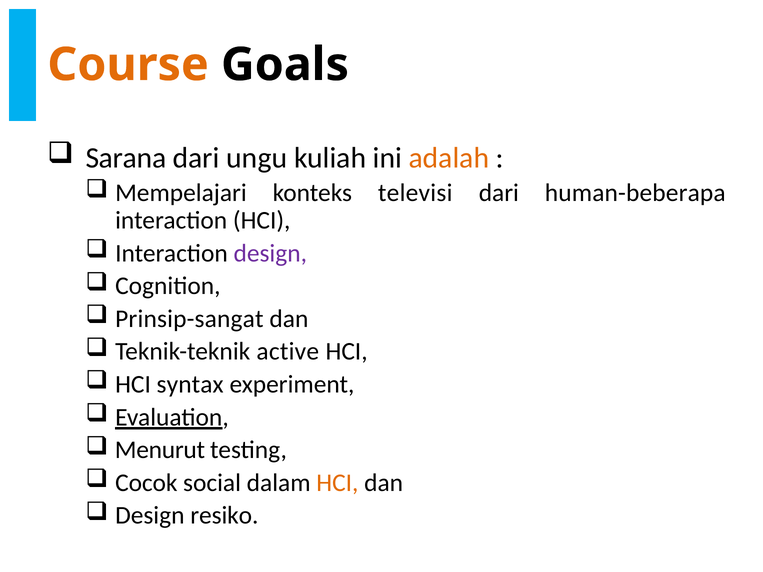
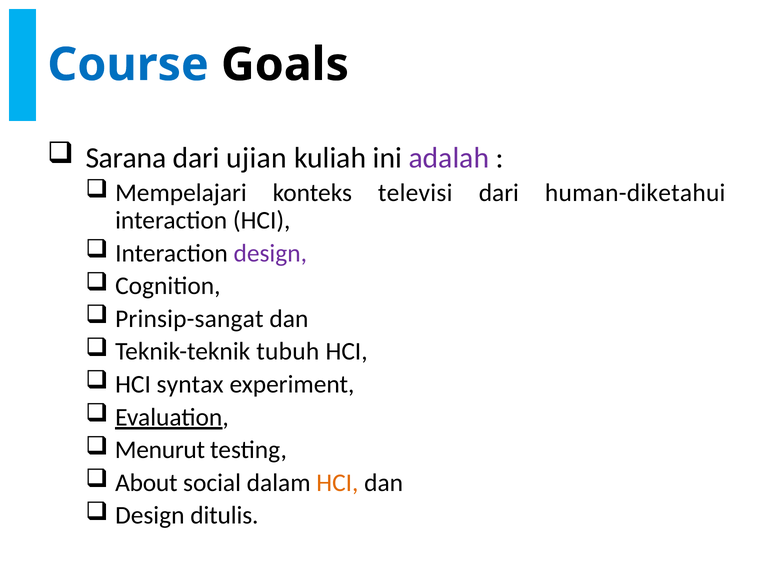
Course colour: orange -> blue (128, 65)
ungu: ungu -> ujian (257, 158)
adalah colour: orange -> purple (449, 158)
human-beberapa: human-beberapa -> human-diketahui (635, 193)
active: active -> tubuh (288, 352)
Cocok: Cocok -> About (146, 483)
resiko: resiko -> ditulis (224, 516)
